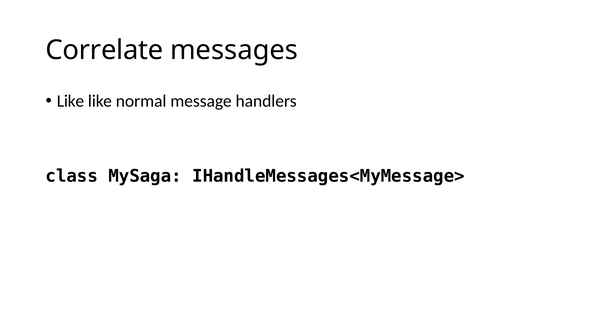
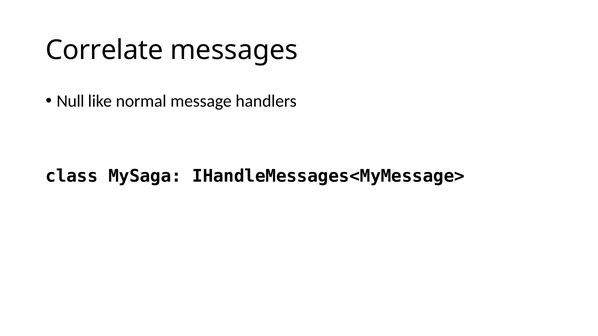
Like: Like -> Null (70, 101)
